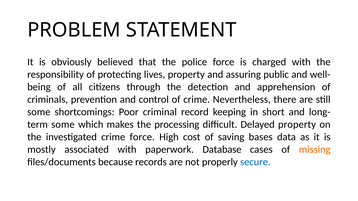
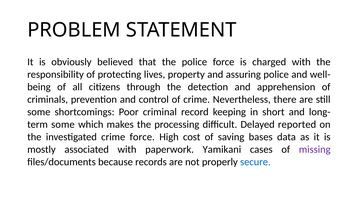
assuring public: public -> police (276, 74)
Delayed property: property -> reported (297, 125)
Database: Database -> Yamikani (222, 150)
missing colour: orange -> purple (315, 150)
